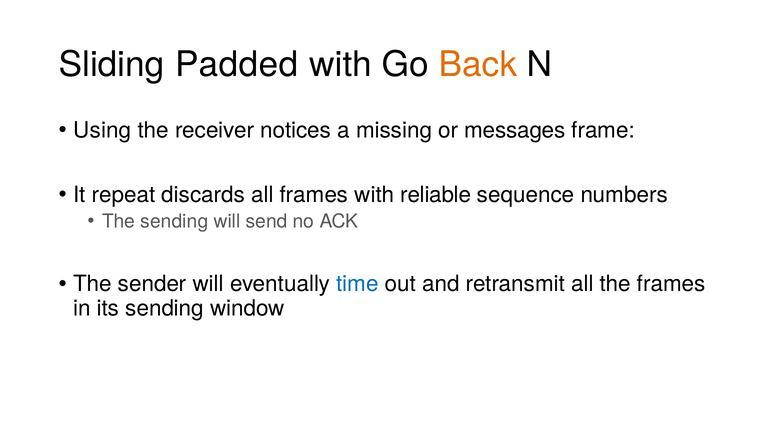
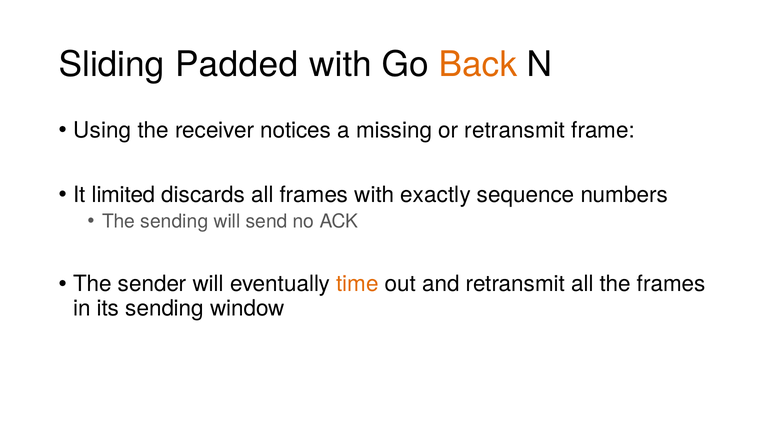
or messages: messages -> retransmit (515, 130)
repeat: repeat -> limited (124, 195)
reliable: reliable -> exactly (436, 195)
time colour: blue -> orange (357, 284)
